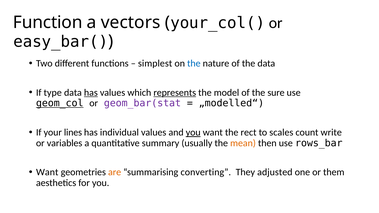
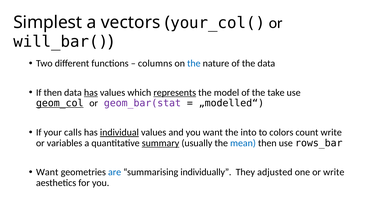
Function: Function -> Simplest (48, 22)
easy_bar(: easy_bar( -> will_bar( (61, 42)
simplest: simplest -> columns (155, 63)
If type: type -> then (53, 93)
sure: sure -> take (276, 93)
lines: lines -> calls (73, 133)
individual underline: none -> present (119, 133)
you underline: present -> none (193, 133)
rect: rect -> into (249, 133)
scales: scales -> colors (281, 133)
summary underline: none -> present (161, 143)
mean colour: orange -> blue (243, 143)
are colour: orange -> blue (115, 172)
converting: converting -> individually (206, 172)
or them: them -> write (334, 172)
